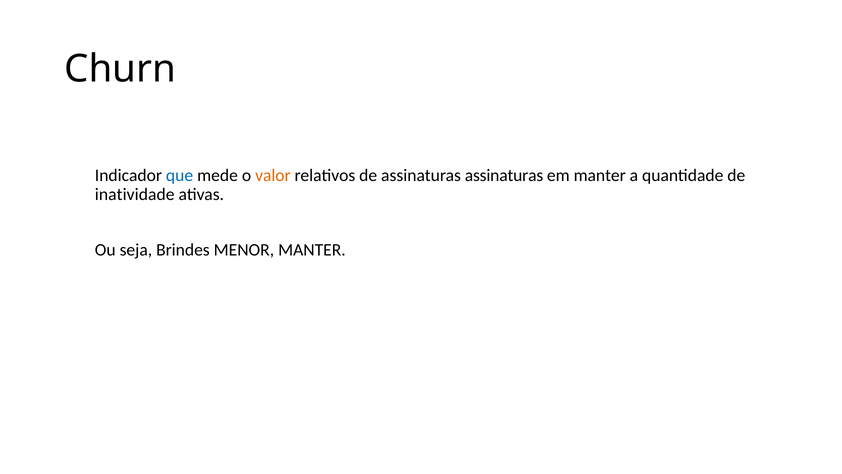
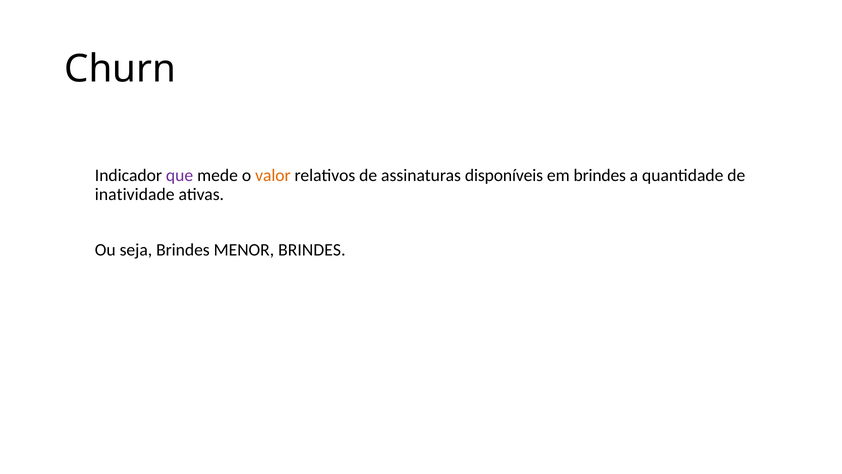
que colour: blue -> purple (180, 175)
assinaturas assinaturas: assinaturas -> disponíveis (504, 175)
em manter: manter -> brindes (600, 175)
MENOR MANTER: MANTER -> BRINDES (312, 250)
